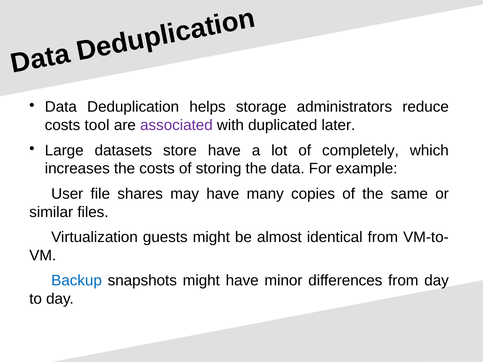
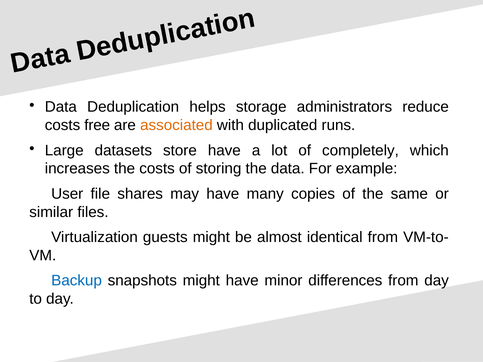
tool: tool -> free (97, 125)
associated colour: purple -> orange (176, 125)
later: later -> runs (338, 125)
